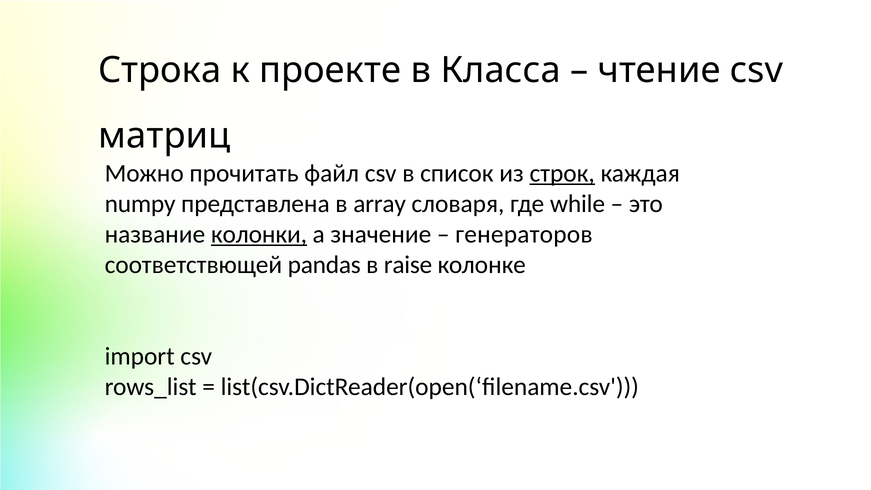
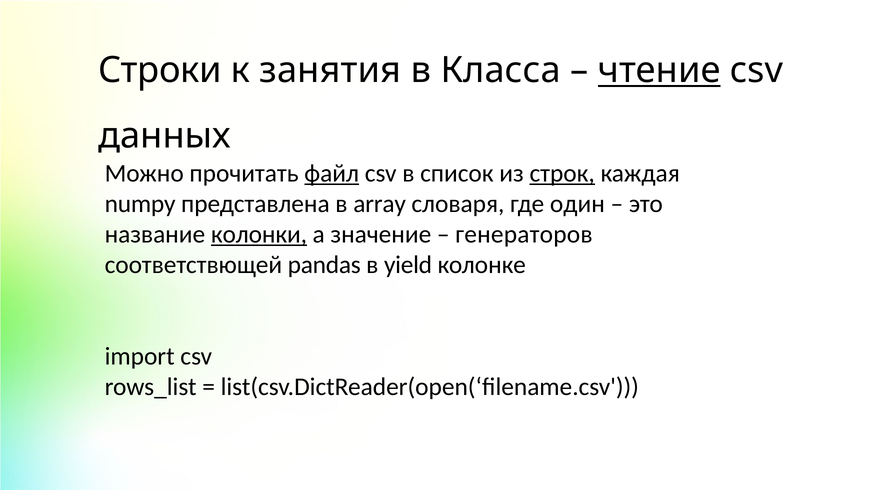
Строка: Строка -> Строки (160, 70)
проекте: проекте -> занятия (330, 70)
чтение underline: none -> present (659, 70)
матриц: матриц -> данных (165, 136)
файл underline: none -> present (332, 173)
while: while -> один (577, 204)
raise: raise -> yield (408, 265)
